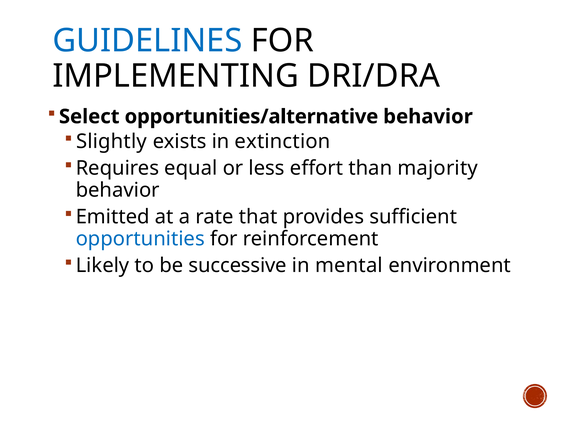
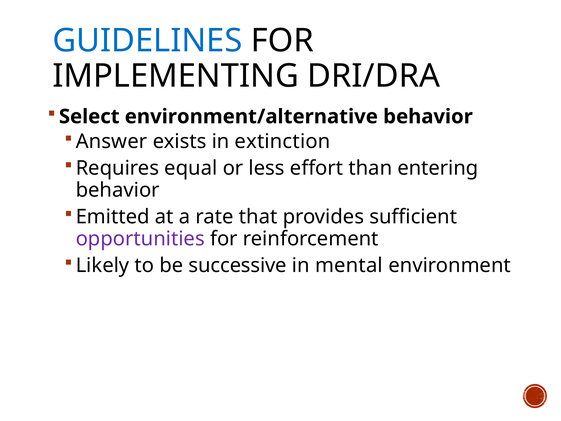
opportunities/alternative: opportunities/alternative -> environment/alternative (251, 117)
Slightly: Slightly -> Answer (112, 142)
majority: majority -> entering (438, 168)
opportunities colour: blue -> purple (140, 239)
